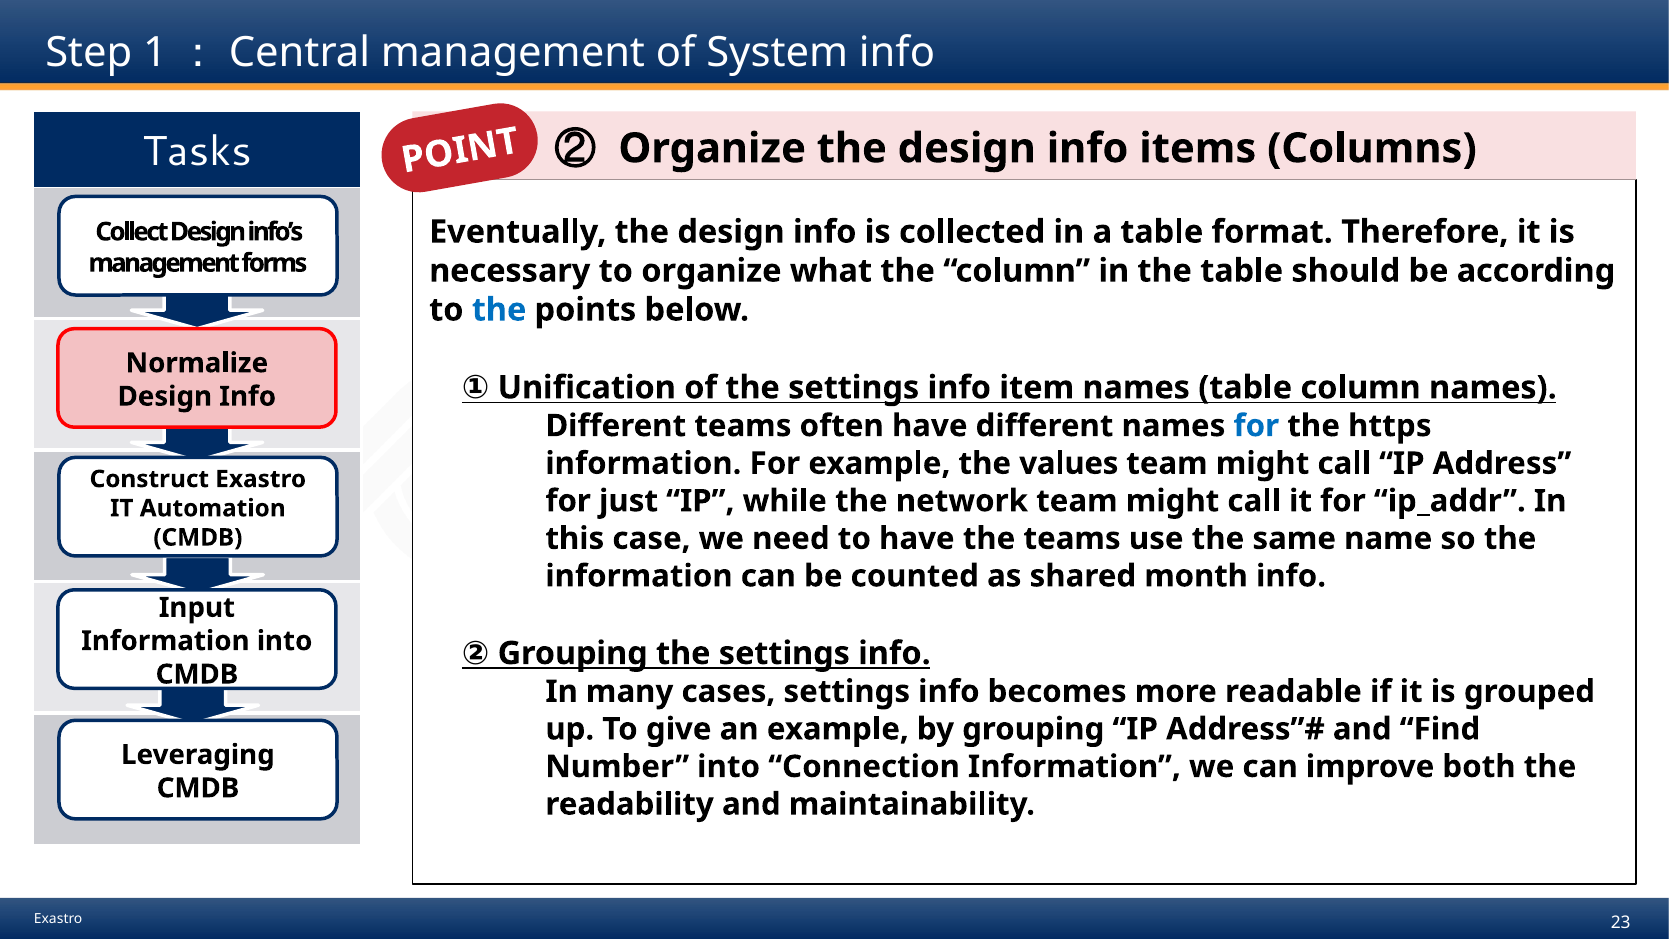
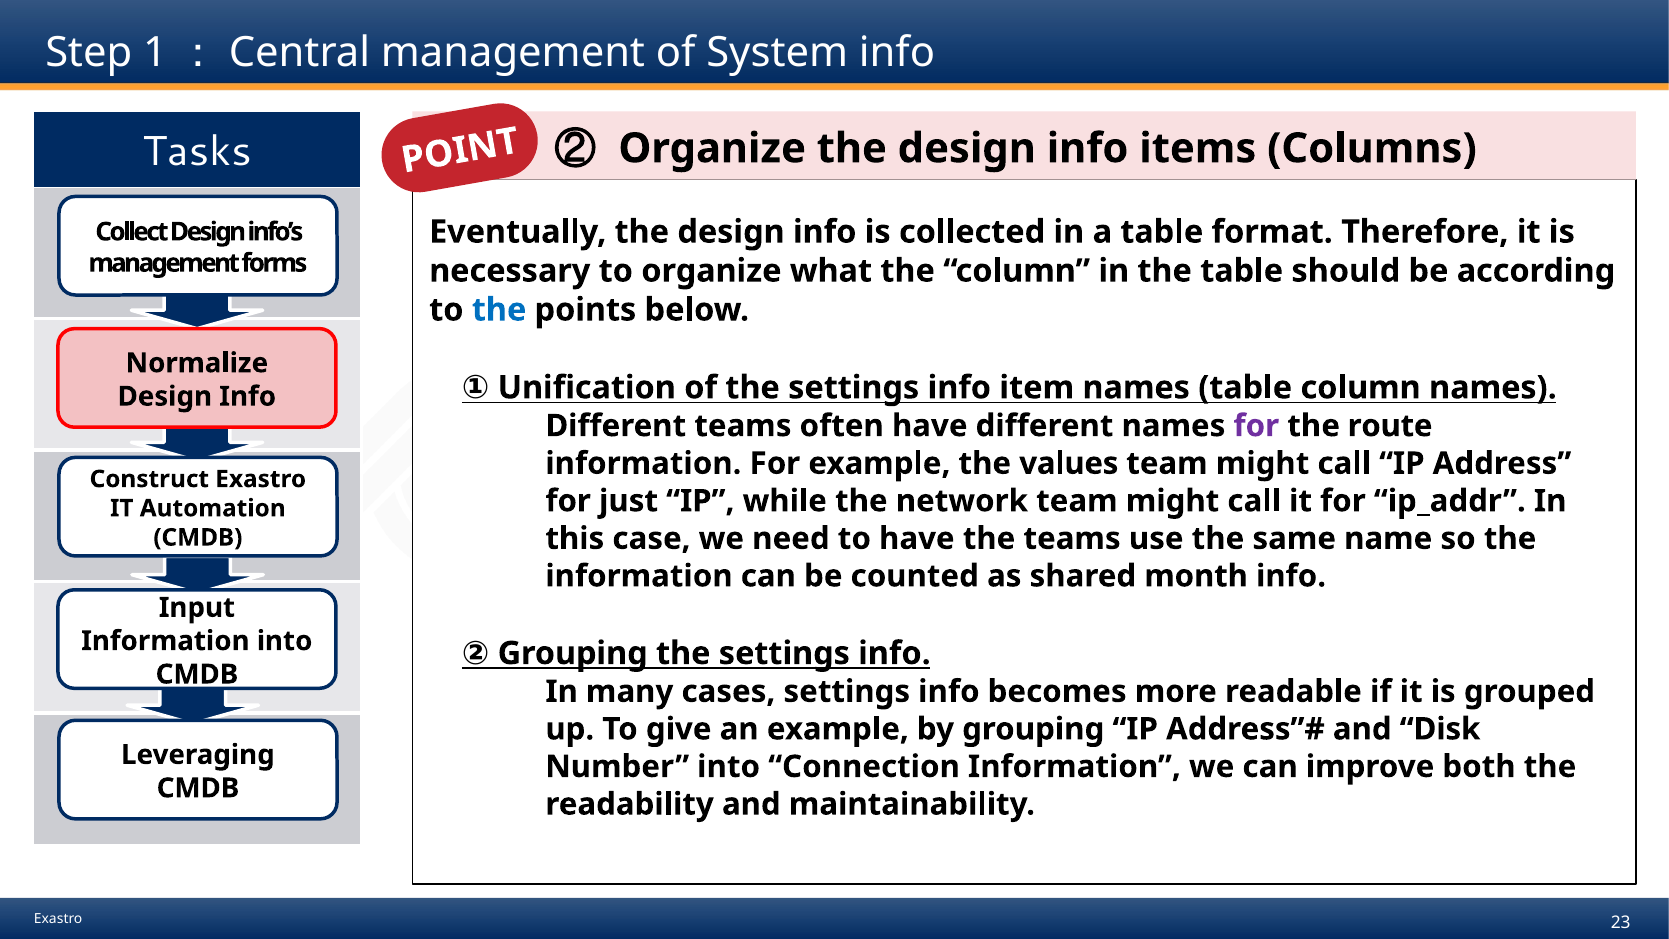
for colour: blue -> purple (1256, 426)
https: https -> route (1390, 426)
Find: Find -> Disk (1440, 729)
